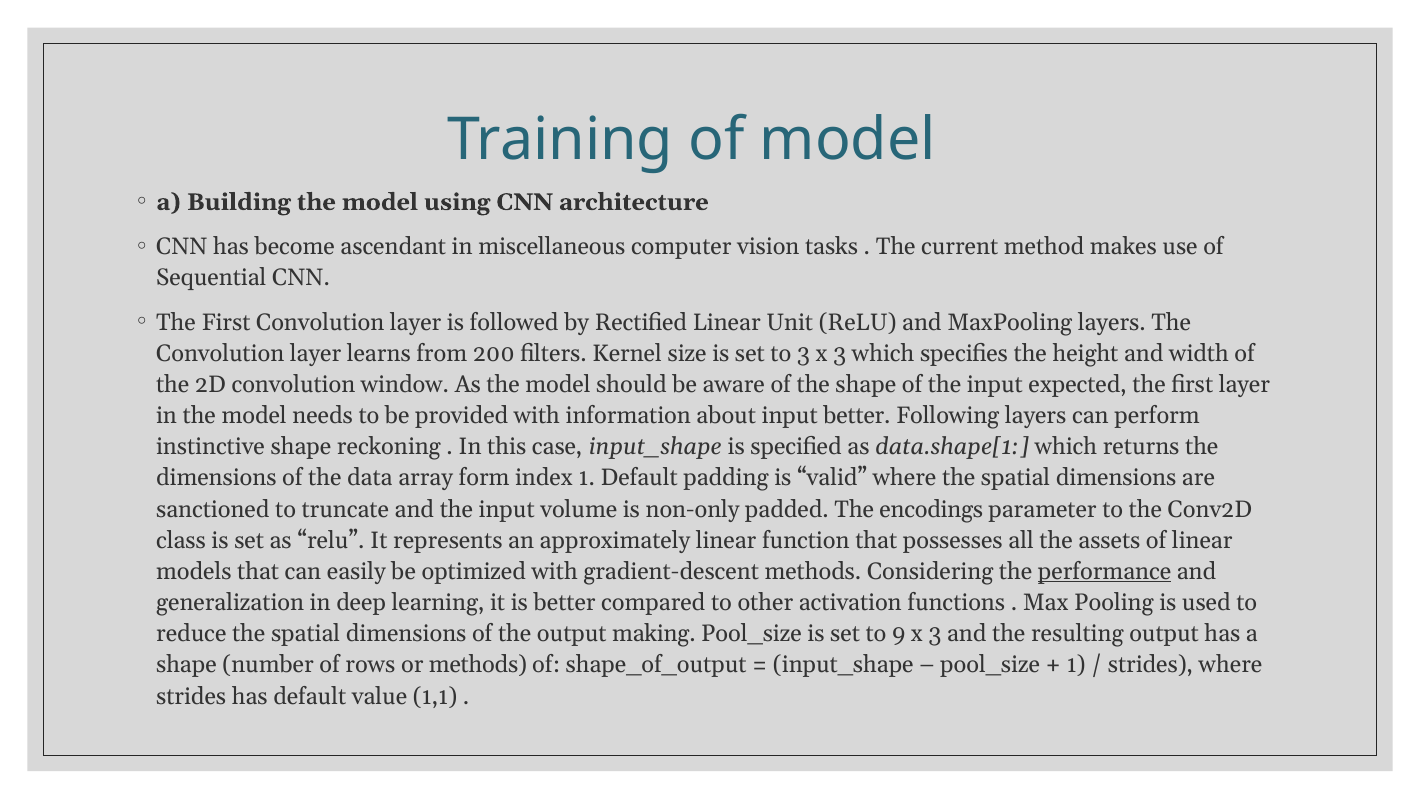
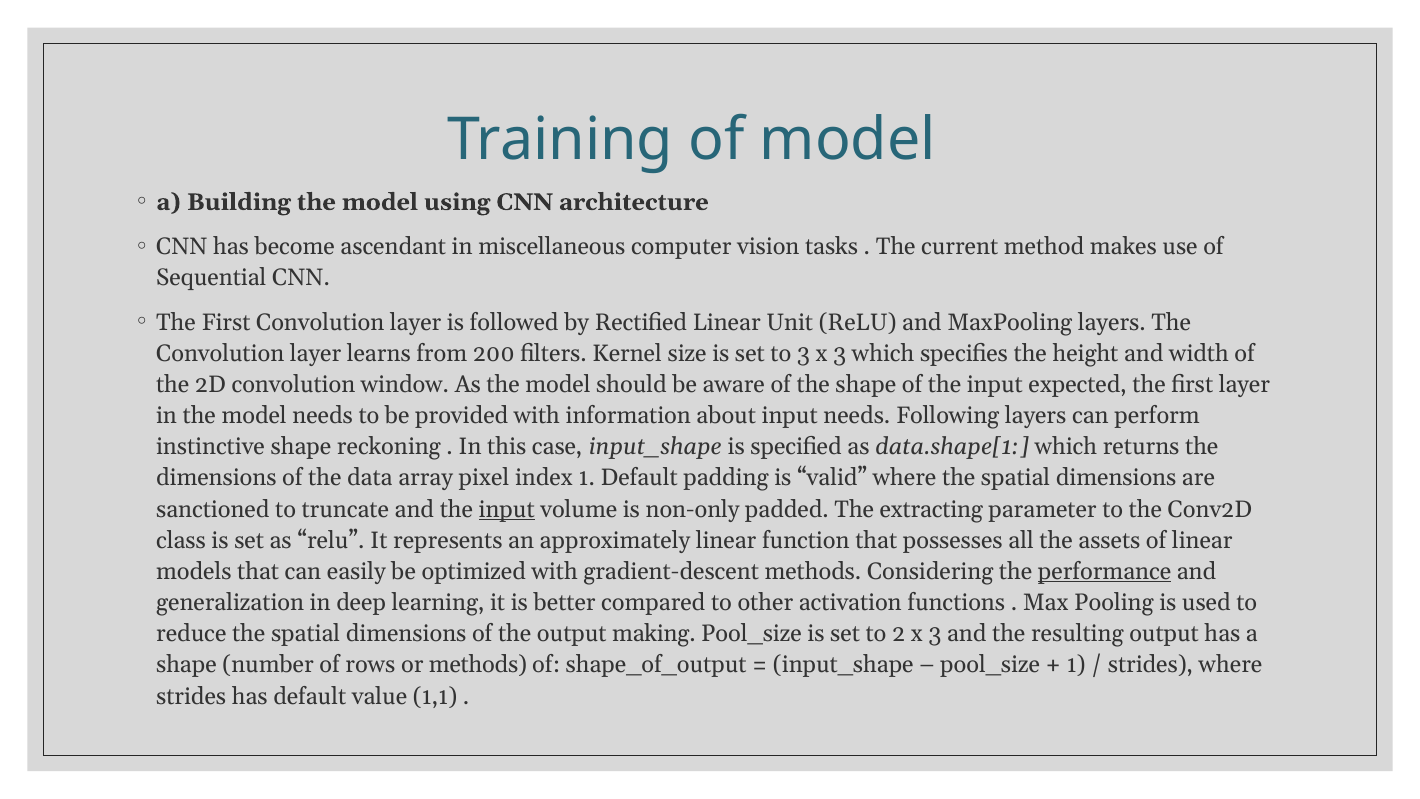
input better: better -> needs (857, 416)
form: form -> pixel (484, 478)
input underline: none -> present (507, 509)
encodings: encodings -> extracting (931, 509)
9: 9 -> 2 (899, 634)
